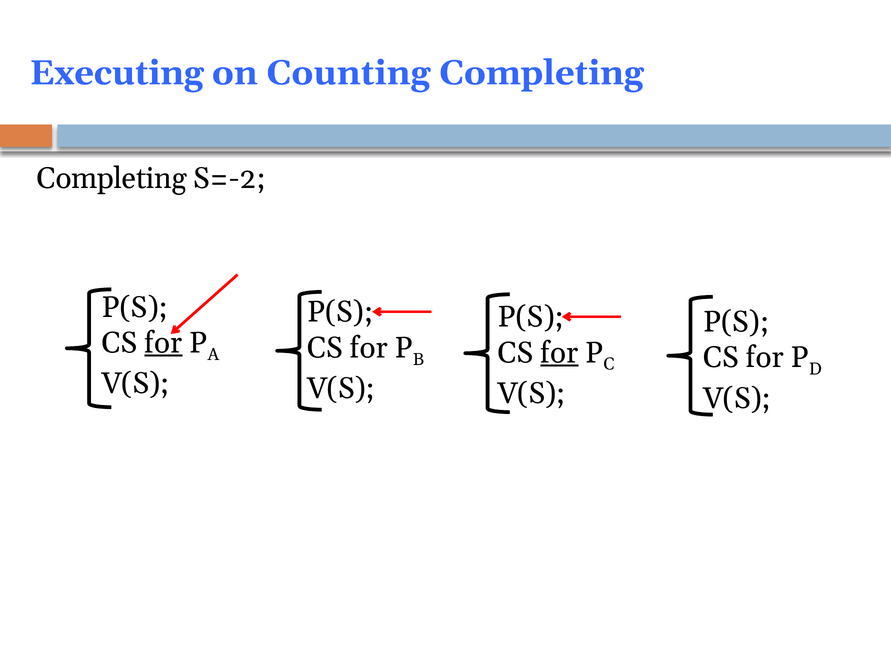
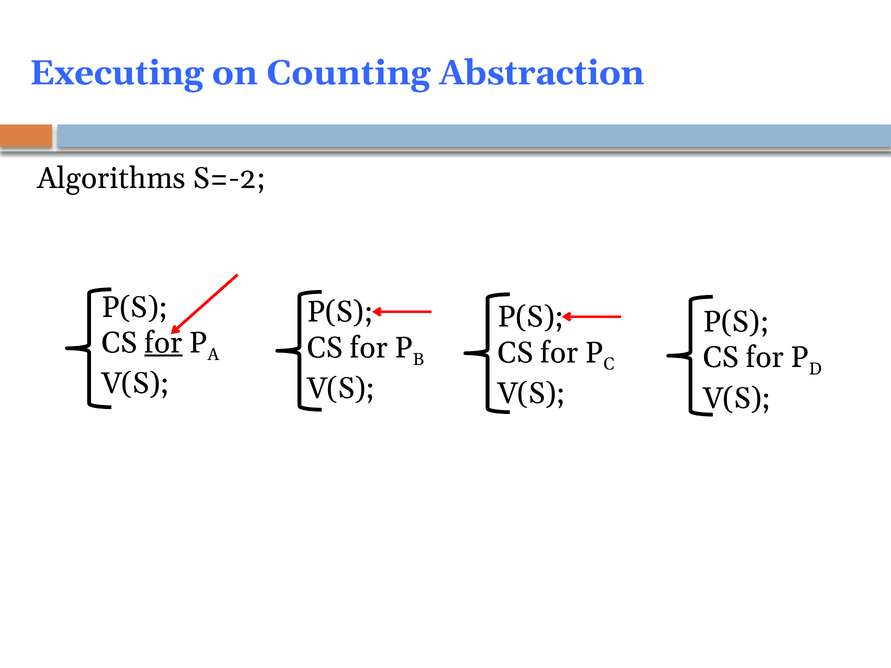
Counting Completing: Completing -> Abstraction (542, 73)
Completing: Completing -> Algorithms (111, 179)
for underline: present -> none (559, 353)
